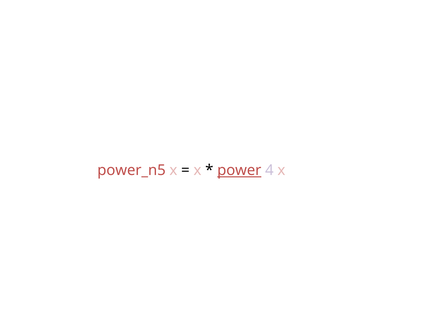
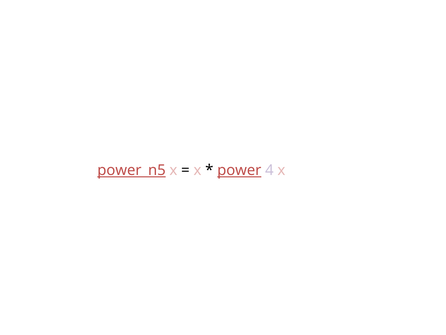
power_n5 underline: none -> present (131, 170)
